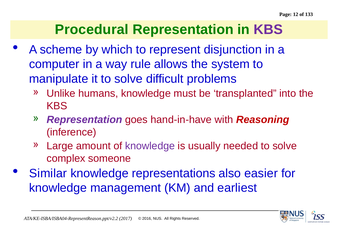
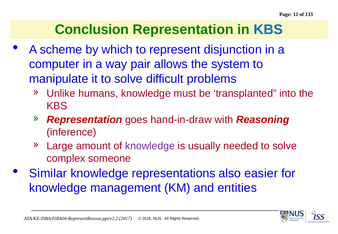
Procedural: Procedural -> Conclusion (92, 30)
KBS colour: purple -> blue (268, 30)
rule: rule -> pair (141, 64)
Representation colour: purple -> red (84, 120)
hand-in-have: hand-in-have -> hand-in-draw (181, 120)
earliest: earliest -> entities (237, 188)
